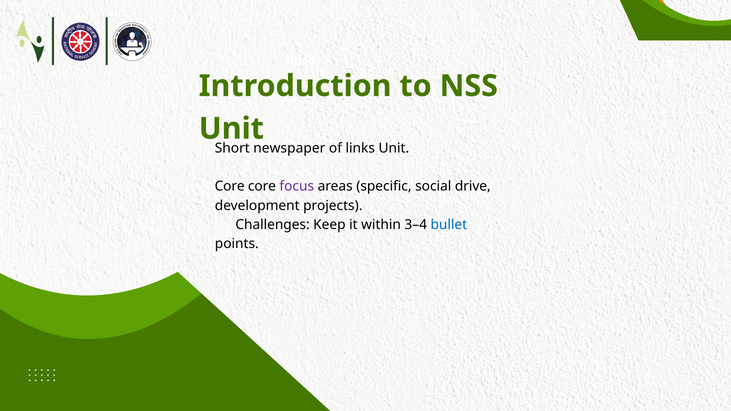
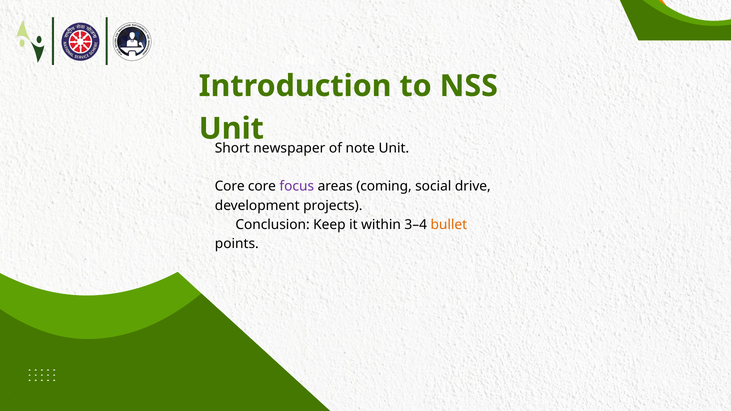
links: links -> note (360, 148)
specific: specific -> coming (384, 187)
Challenges: Challenges -> Conclusion (273, 225)
bullet colour: blue -> orange (449, 225)
